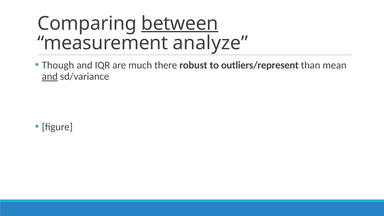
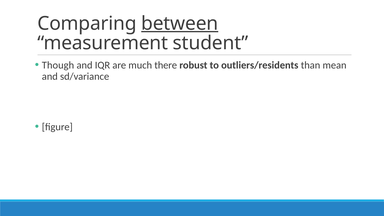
analyze: analyze -> student (210, 43)
outliers/represent: outliers/represent -> outliers/residents (260, 65)
and underline: present -> none (50, 76)
